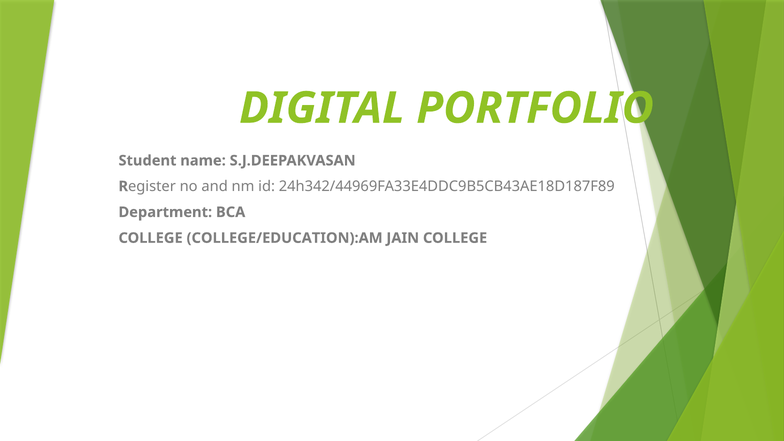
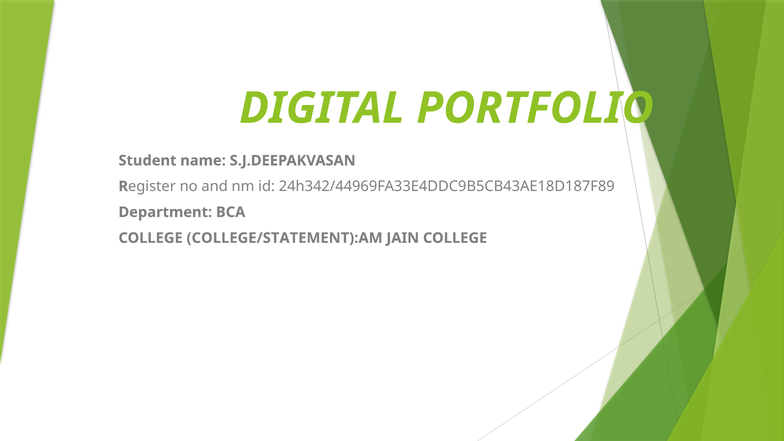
COLLEGE/EDUCATION):AM: COLLEGE/EDUCATION):AM -> COLLEGE/STATEMENT):AM (285, 238)
